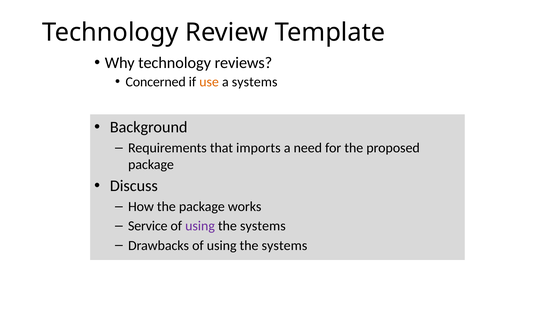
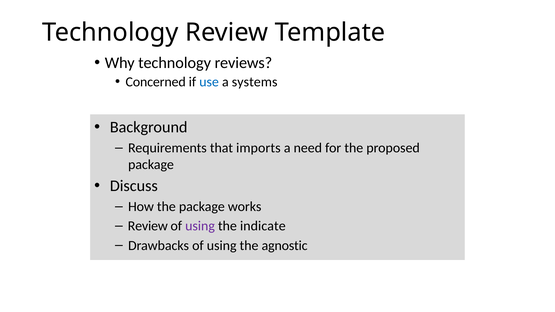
use colour: orange -> blue (209, 82)
Service: Service -> Review (148, 226)
systems: systems -> indicate (263, 226)
systems: systems -> agnostic (285, 246)
